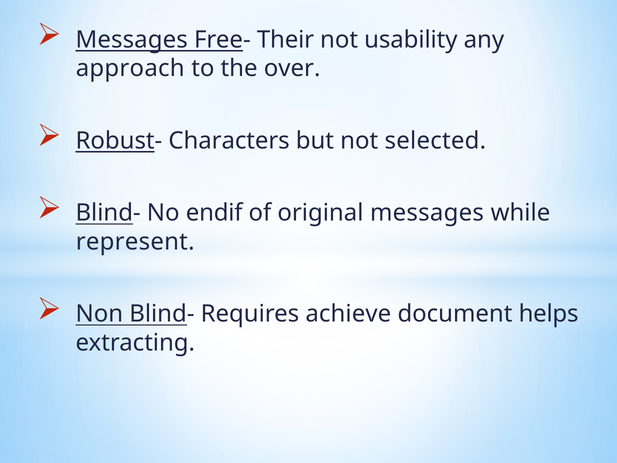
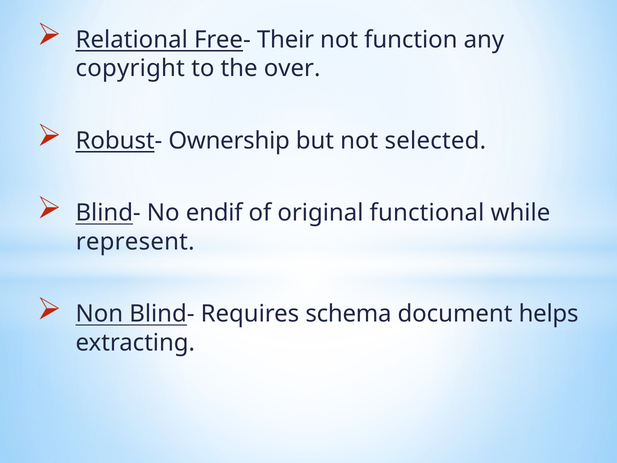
Messages: Messages -> Relational (132, 40)
usability: usability -> function (411, 40)
approach: approach -> copyright (130, 68)
Characters: Characters -> Ownership (229, 141)
original messages: messages -> functional (427, 213)
achieve: achieve -> schema (348, 314)
